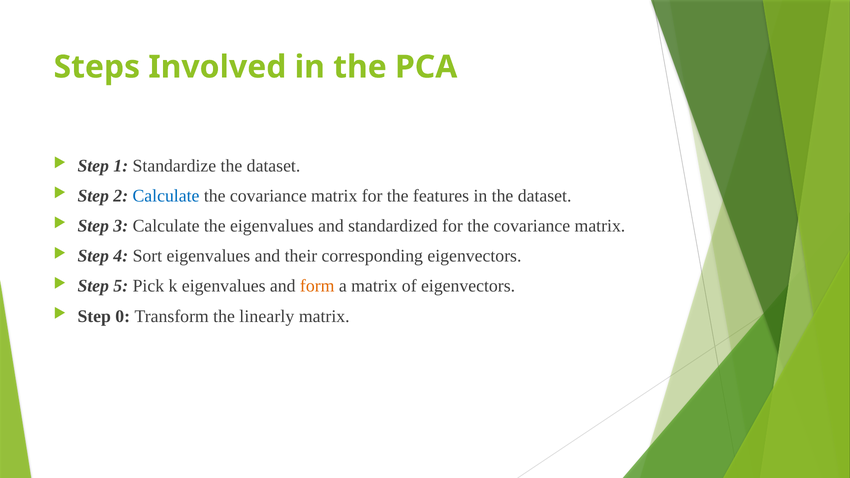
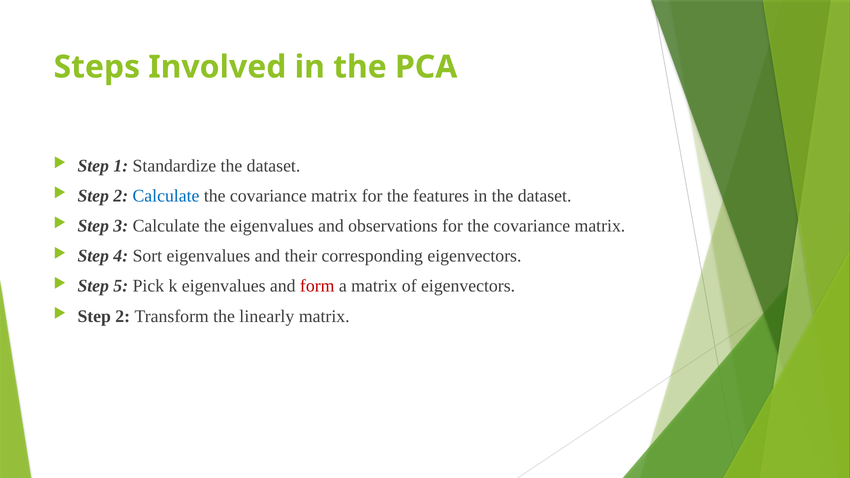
standardized: standardized -> observations (393, 226)
form colour: orange -> red (317, 286)
0: 0 -> 2 (123, 316)
